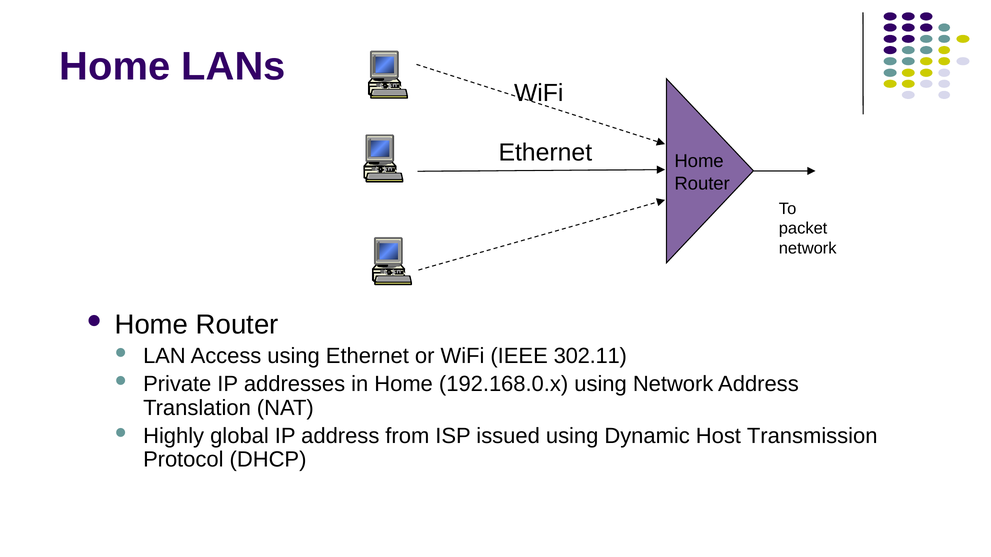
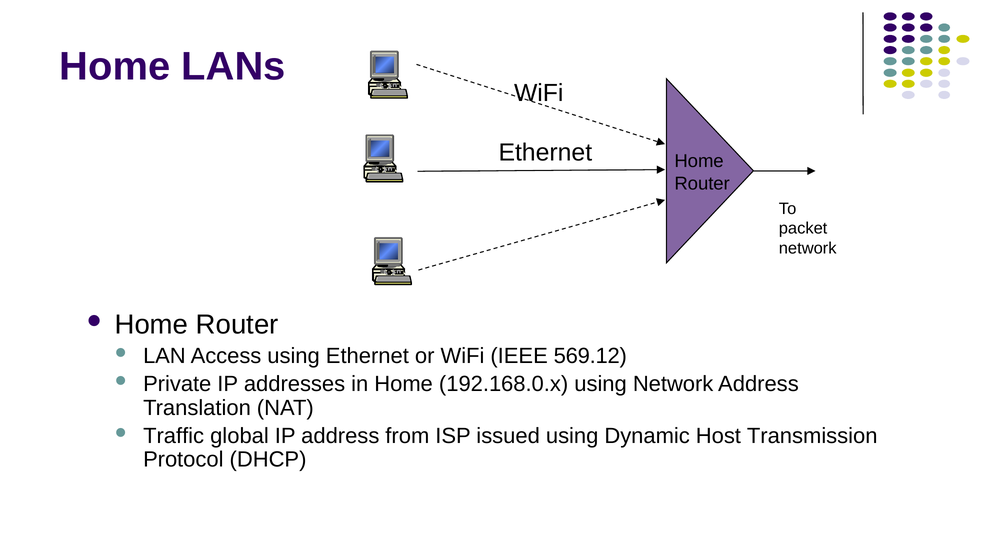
302.11: 302.11 -> 569.12 (590, 356)
Highly: Highly -> Traffic (174, 436)
